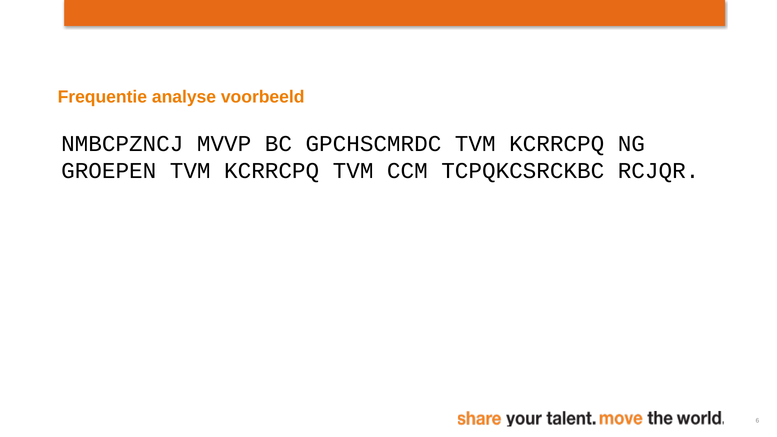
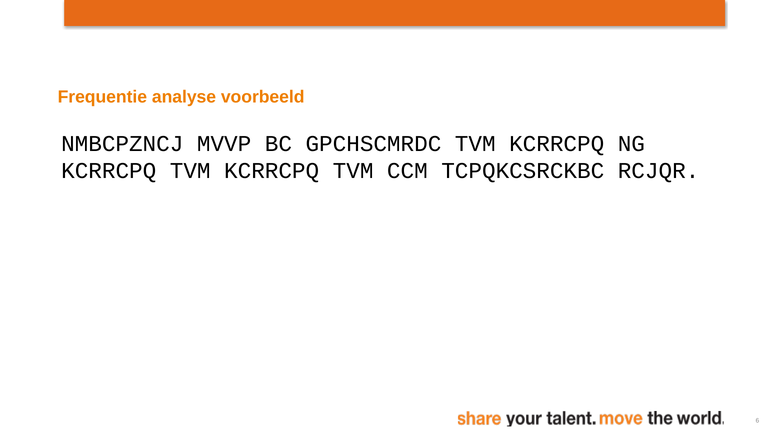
GROEPEN: GROEPEN -> KCRRCPQ (109, 171)
